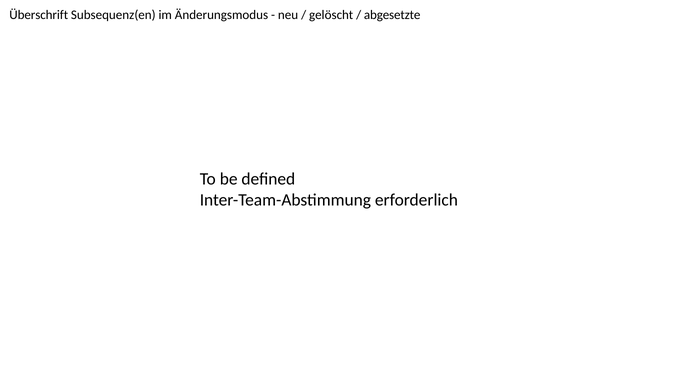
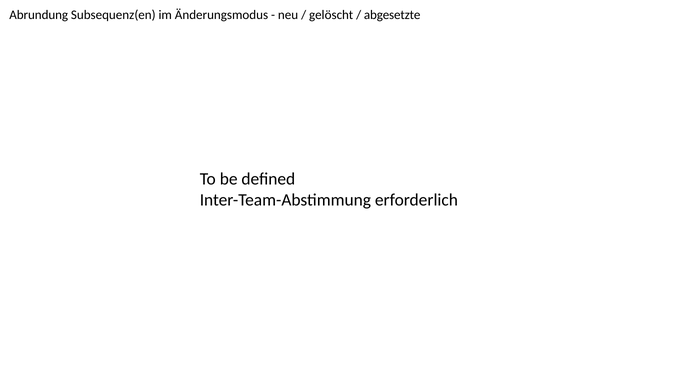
Überschrift: Überschrift -> Abrundung (39, 15)
